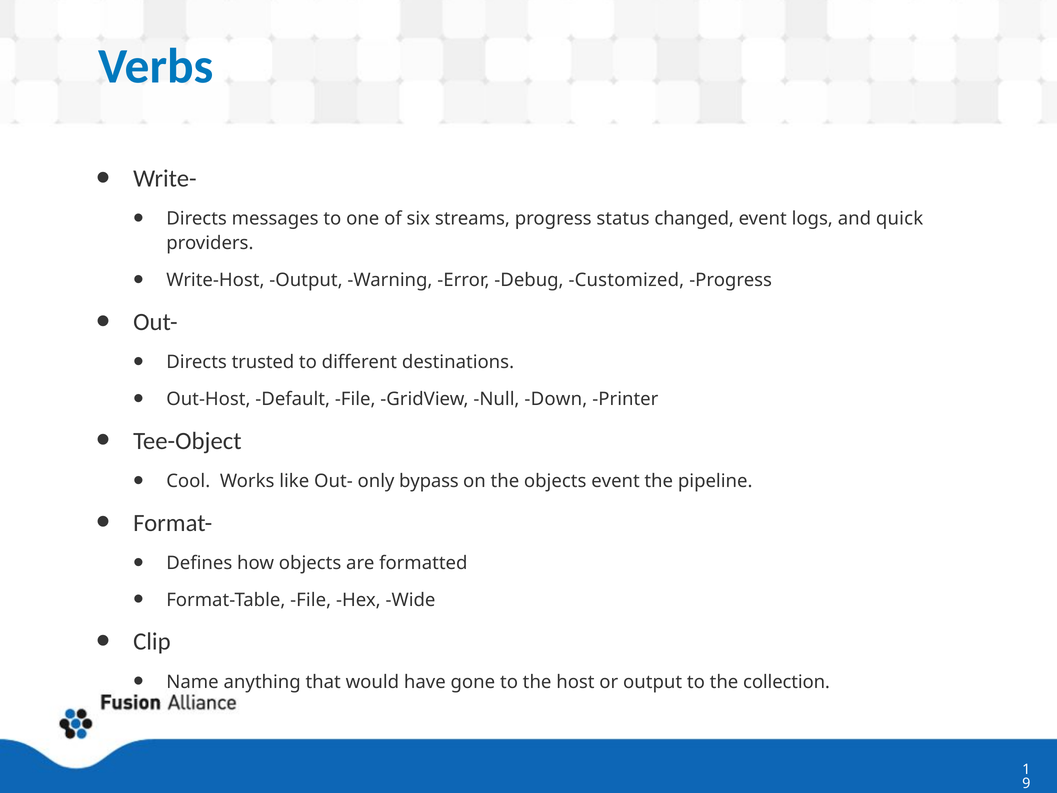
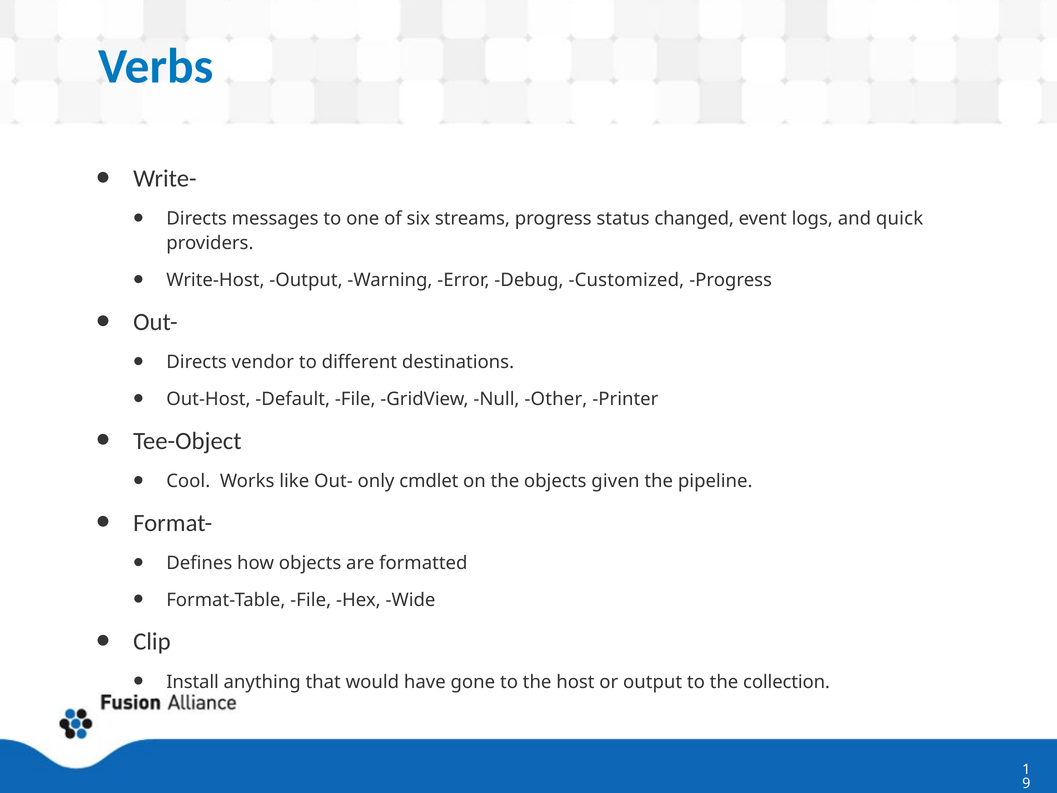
trusted: trusted -> vendor (263, 362)
Down: Down -> Other (556, 399)
bypass: bypass -> cmdlet (429, 481)
objects event: event -> given (615, 481)
Name: Name -> Install (193, 682)
